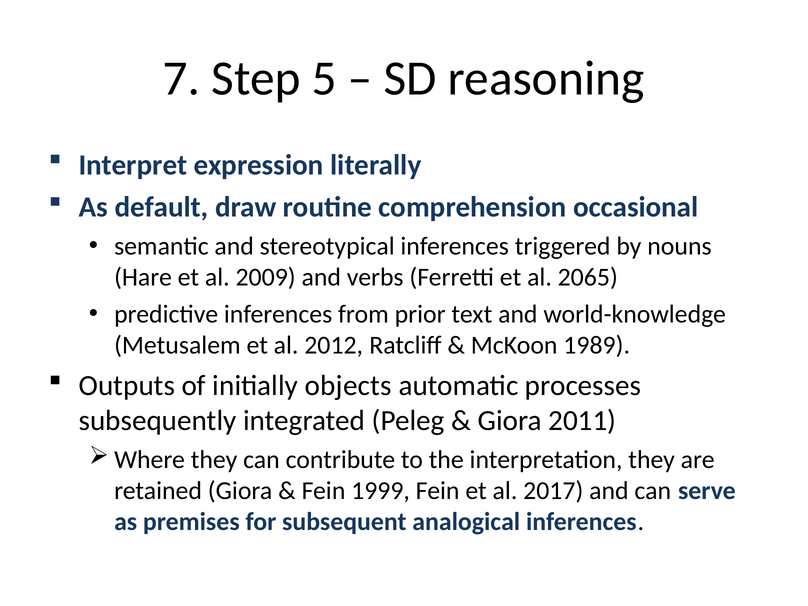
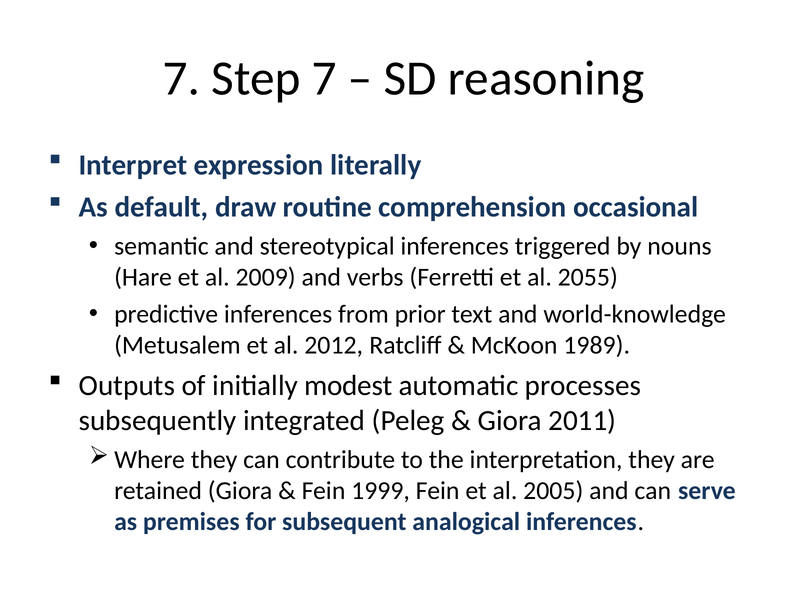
Step 5: 5 -> 7 (324, 78)
2065: 2065 -> 2055 (588, 277)
objects: objects -> modest (348, 386)
2017: 2017 -> 2005 (553, 491)
